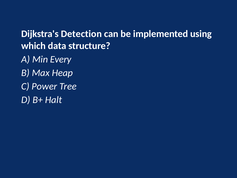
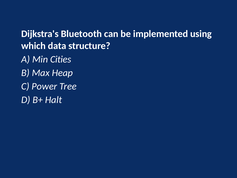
Detection: Detection -> Bluetooth (81, 34)
Every: Every -> Cities (61, 59)
